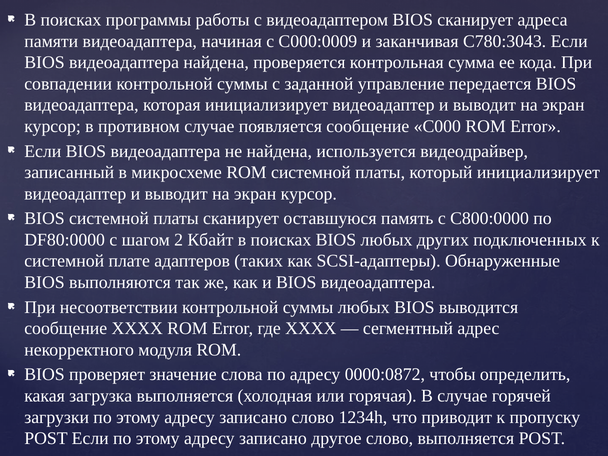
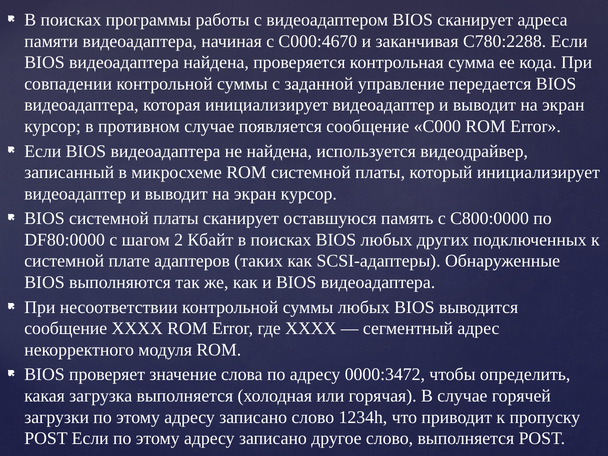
С000:0009: С000:0009 -> С000:4670 (318, 41)
С780:3043: С780:3043 -> С780:2288 (505, 41)
0000:0872: 0000:0872 -> 0000:3472 (385, 375)
